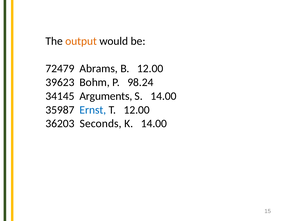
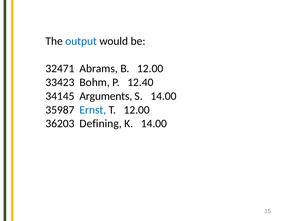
output colour: orange -> blue (81, 41)
72479: 72479 -> 32471 (60, 68)
39623: 39623 -> 33423 (60, 82)
98.24: 98.24 -> 12.40 (140, 82)
Seconds: Seconds -> Defining (101, 123)
